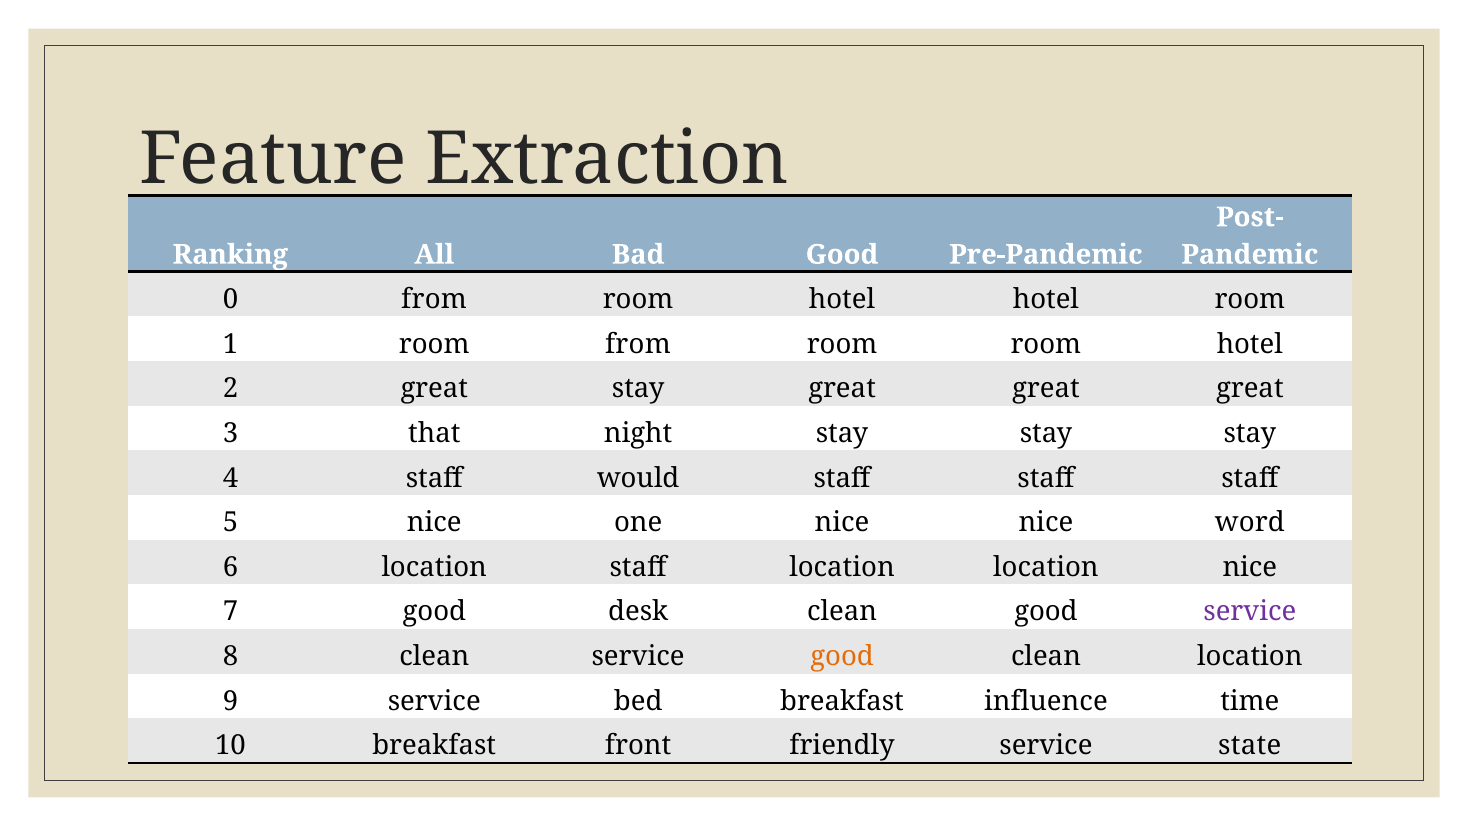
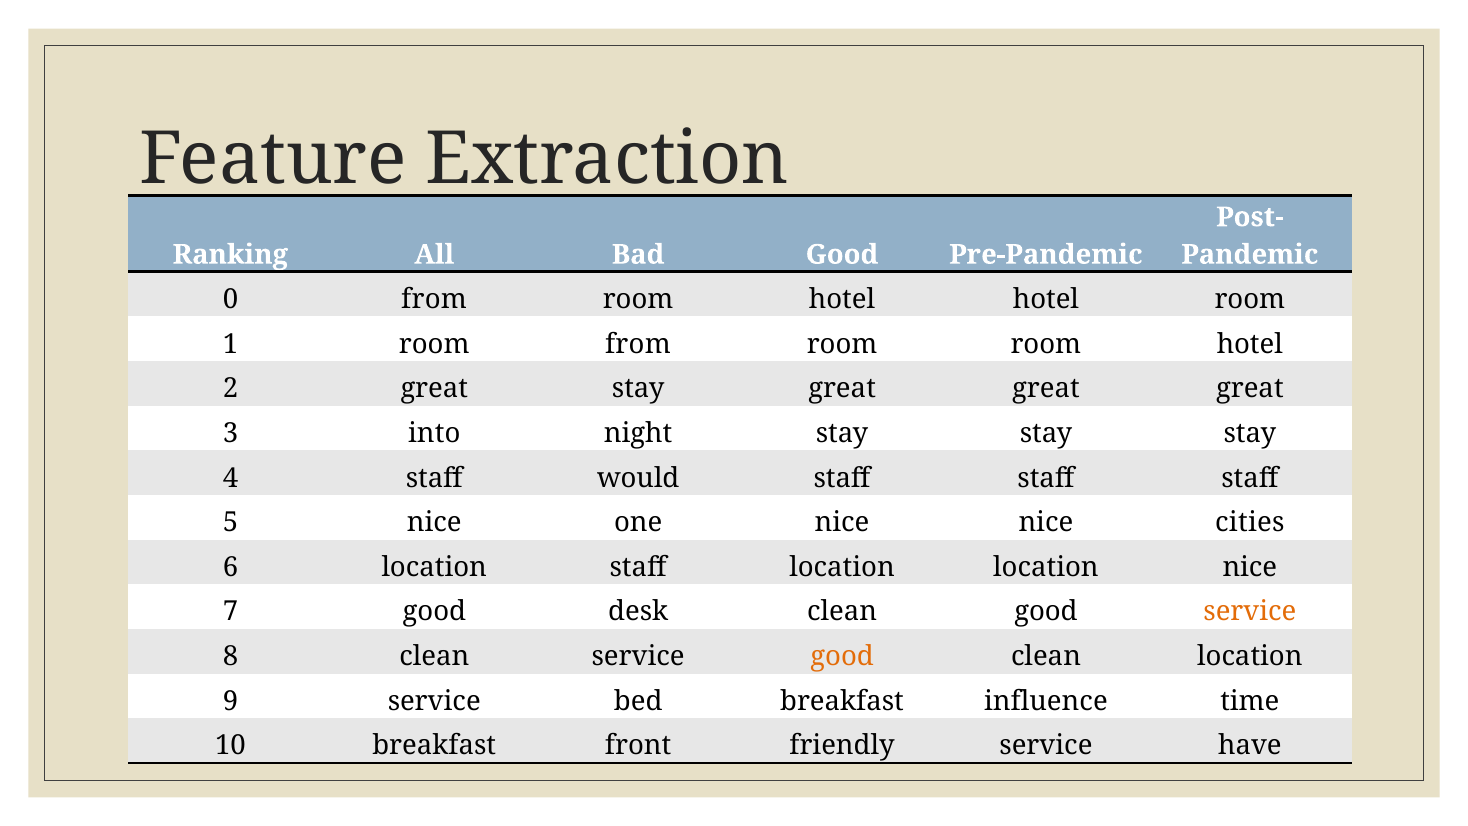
that: that -> into (434, 433)
word: word -> cities (1250, 522)
service colour: purple -> orange (1250, 612)
state: state -> have (1250, 746)
